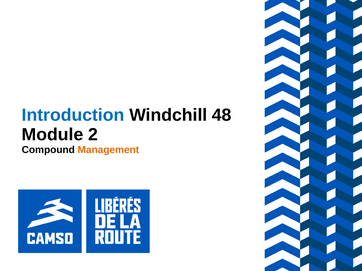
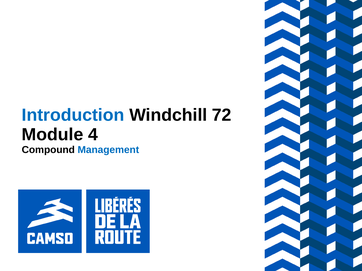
48: 48 -> 72 (222, 115)
2: 2 -> 4 (93, 135)
Management colour: orange -> blue (108, 150)
